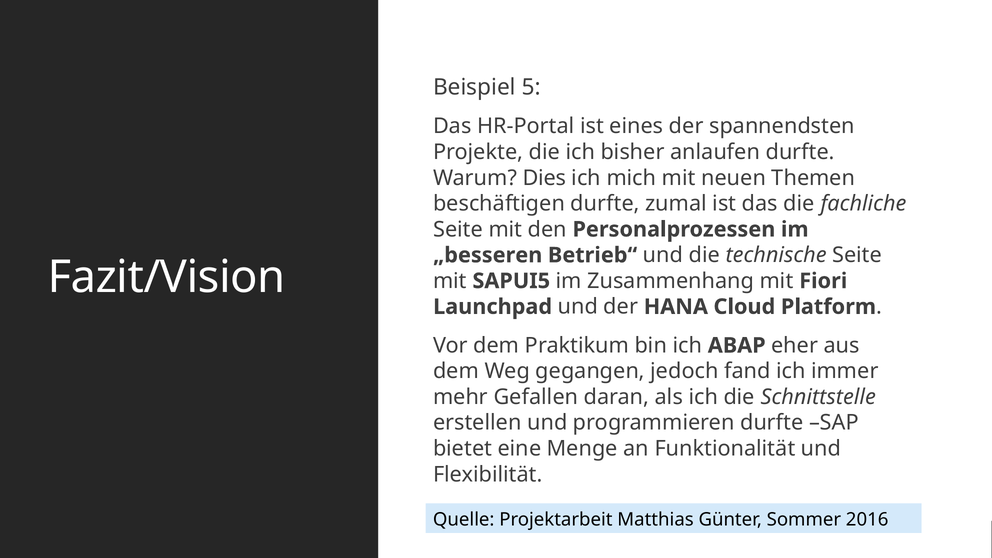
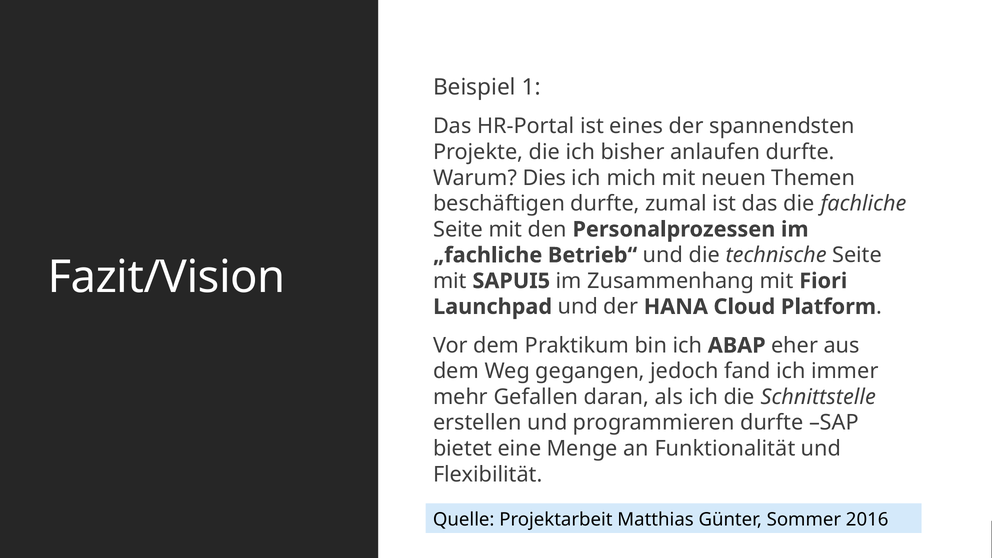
5: 5 -> 1 (531, 87)
„besseren: „besseren -> „fachliche (488, 255)
